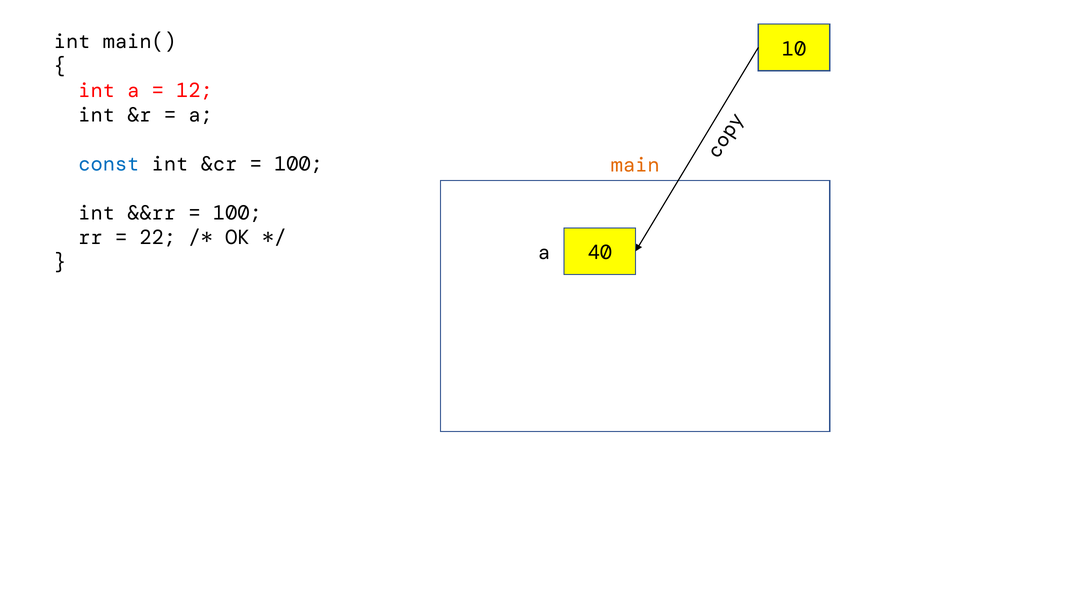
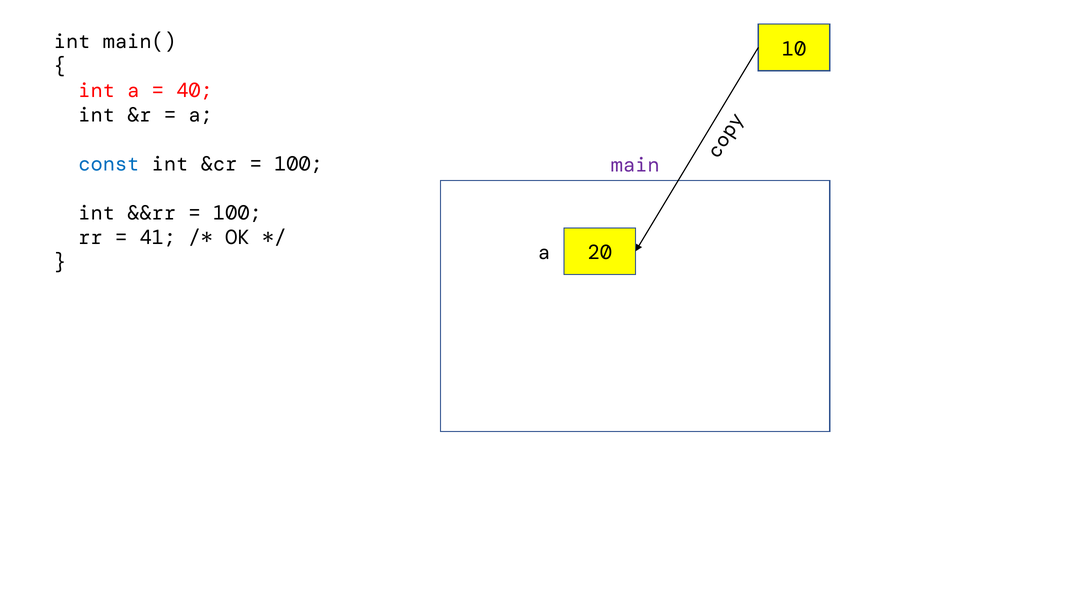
12: 12 -> 40 (195, 91)
main colour: orange -> purple (635, 165)
22: 22 -> 41 (158, 238)
40: 40 -> 20 (600, 253)
